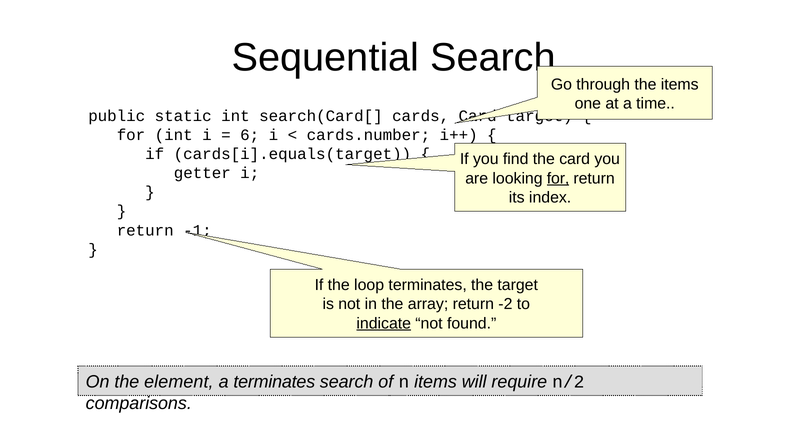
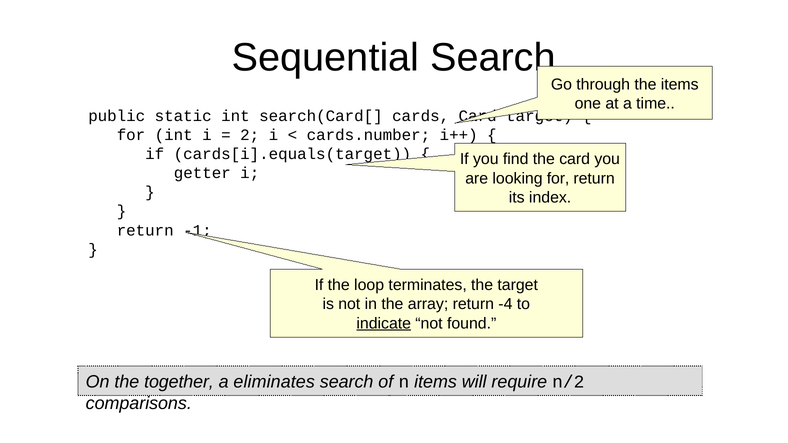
6: 6 -> 2 (250, 135)
for underline: present -> none (558, 178)
-2: -2 -> -4 (505, 304)
element: element -> together (179, 382)
a terminates: terminates -> eliminates (274, 382)
